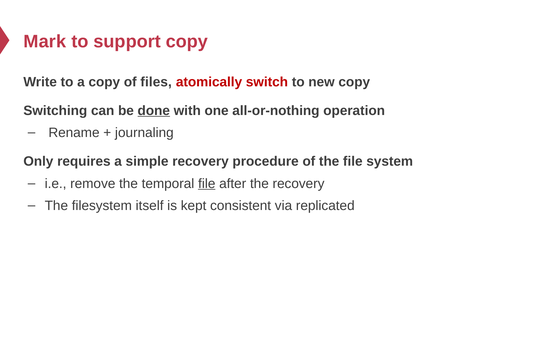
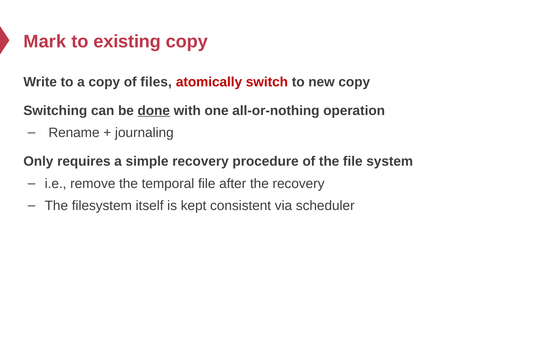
support: support -> existing (127, 42)
file underline: present -> none (207, 183)
replicated: replicated -> scheduler (325, 206)
